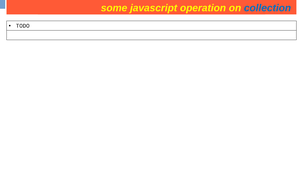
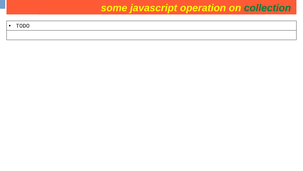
collection colour: blue -> green (268, 8)
